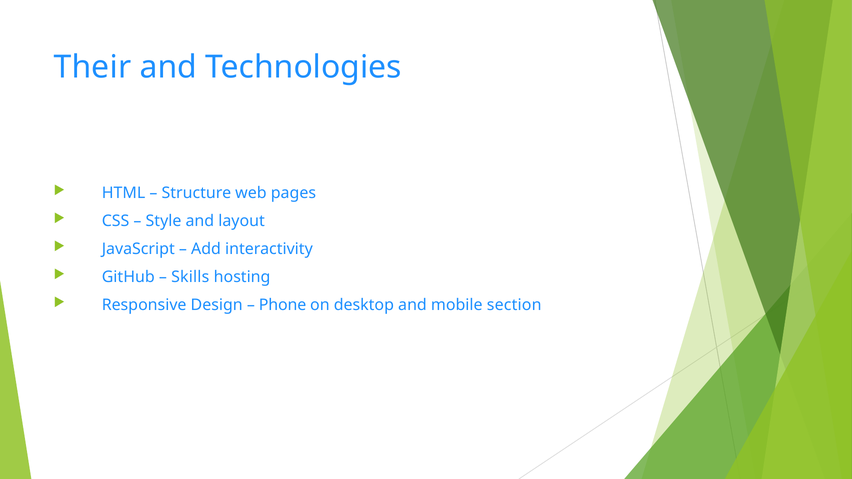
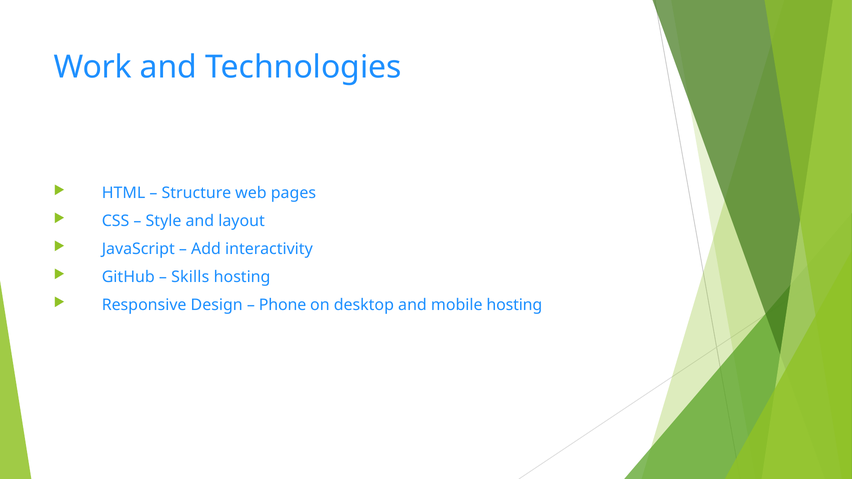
Their: Their -> Work (93, 67)
mobile section: section -> hosting (514, 305)
